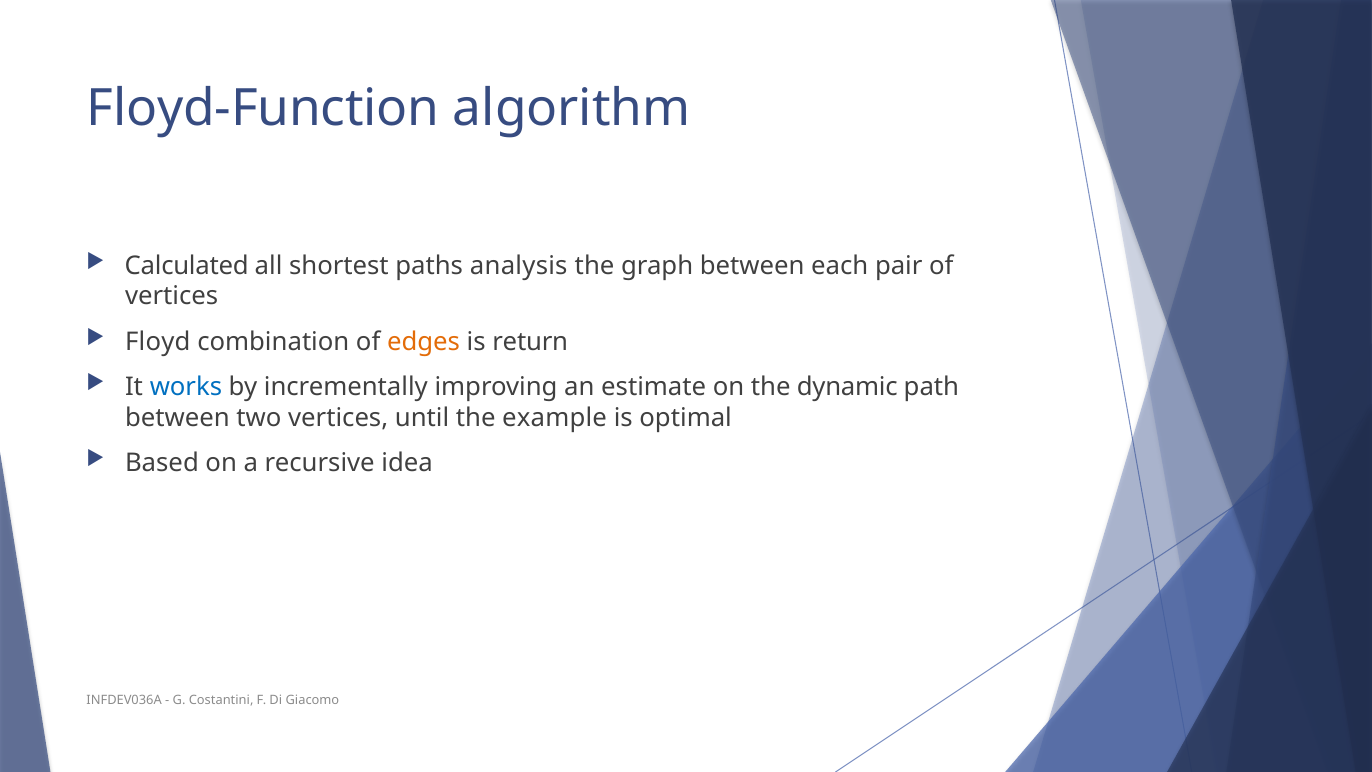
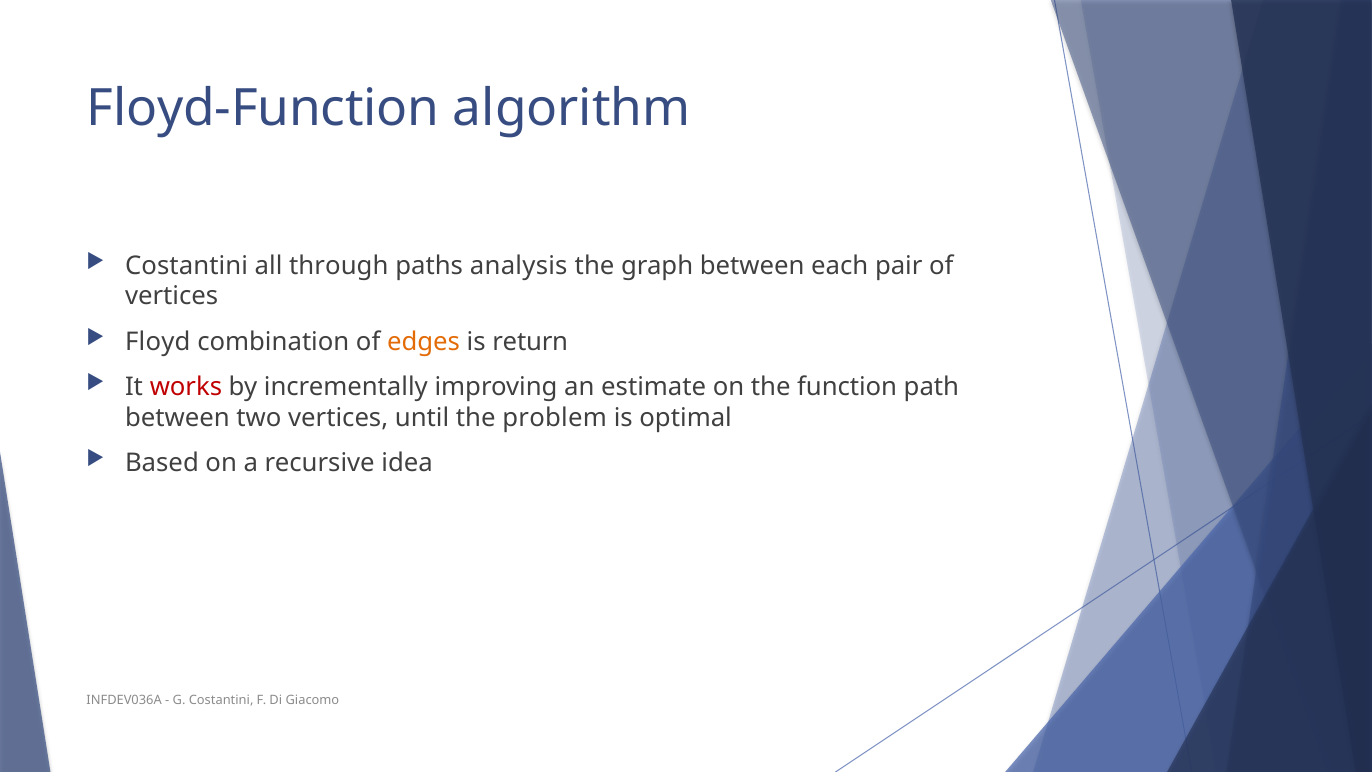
Calculated: Calculated -> Costantini (187, 266)
shortest: shortest -> through (339, 266)
works colour: blue -> red (186, 387)
dynamic: dynamic -> function (847, 387)
example: example -> problem (555, 418)
